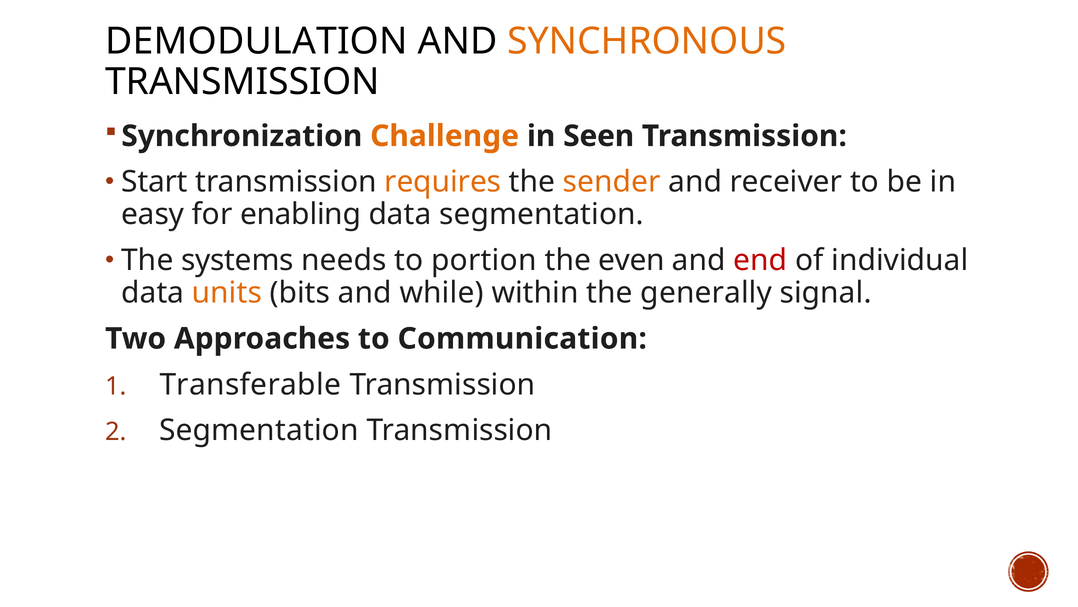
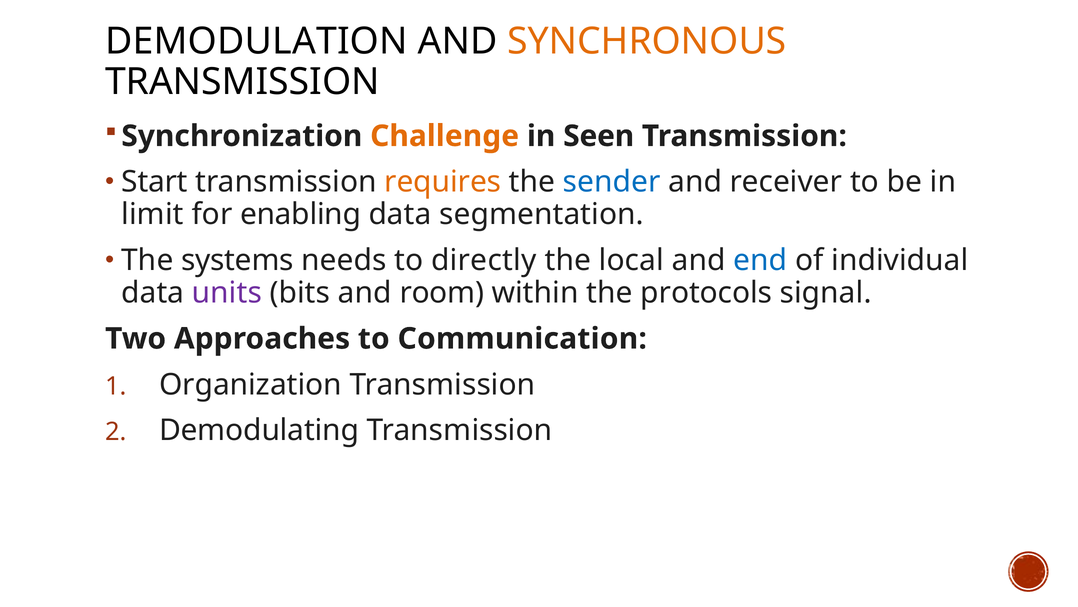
sender colour: orange -> blue (612, 182)
easy: easy -> limit (153, 214)
portion: portion -> directly (484, 260)
even: even -> local (631, 260)
end colour: red -> blue (760, 260)
units colour: orange -> purple (227, 293)
while: while -> room (442, 293)
generally: generally -> protocols (706, 293)
Transferable: Transferable -> Organization (250, 384)
Segmentation: Segmentation -> Demodulating (259, 430)
